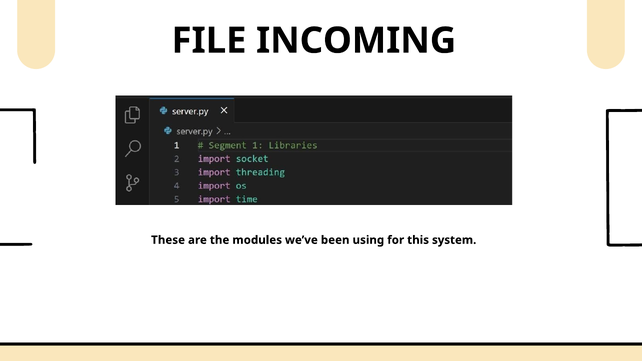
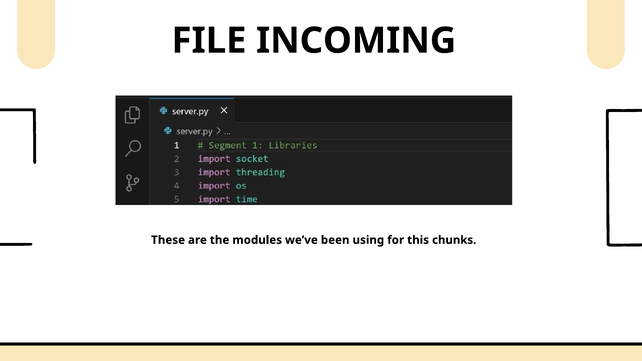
system: system -> chunks (454, 240)
